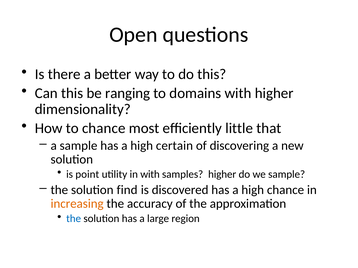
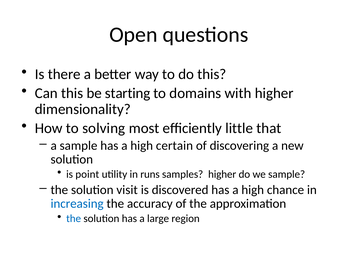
ranging: ranging -> starting (128, 93)
to chance: chance -> solving (104, 128)
in with: with -> runs (150, 174)
find: find -> visit (127, 190)
increasing colour: orange -> blue (77, 204)
